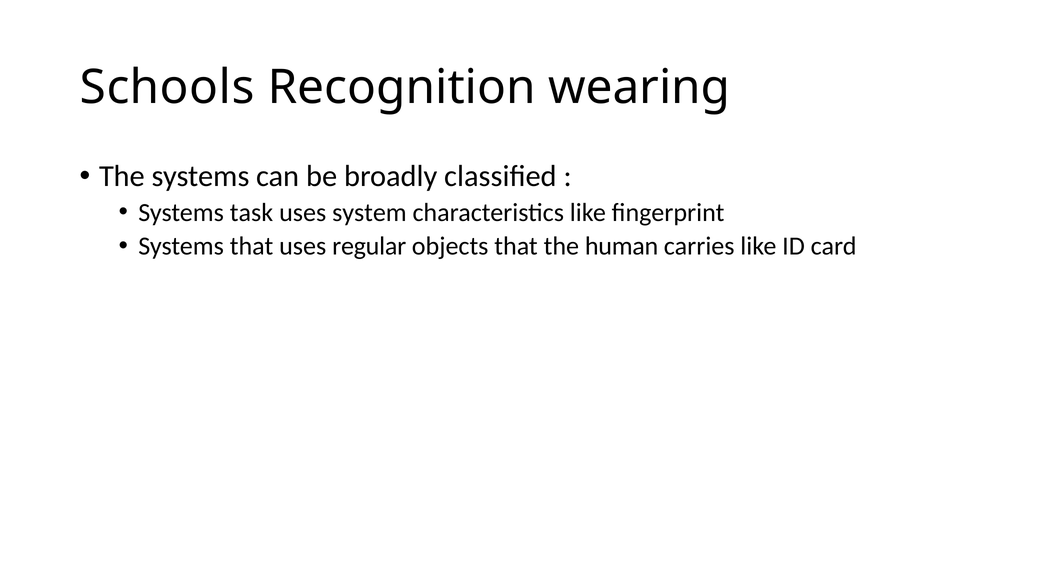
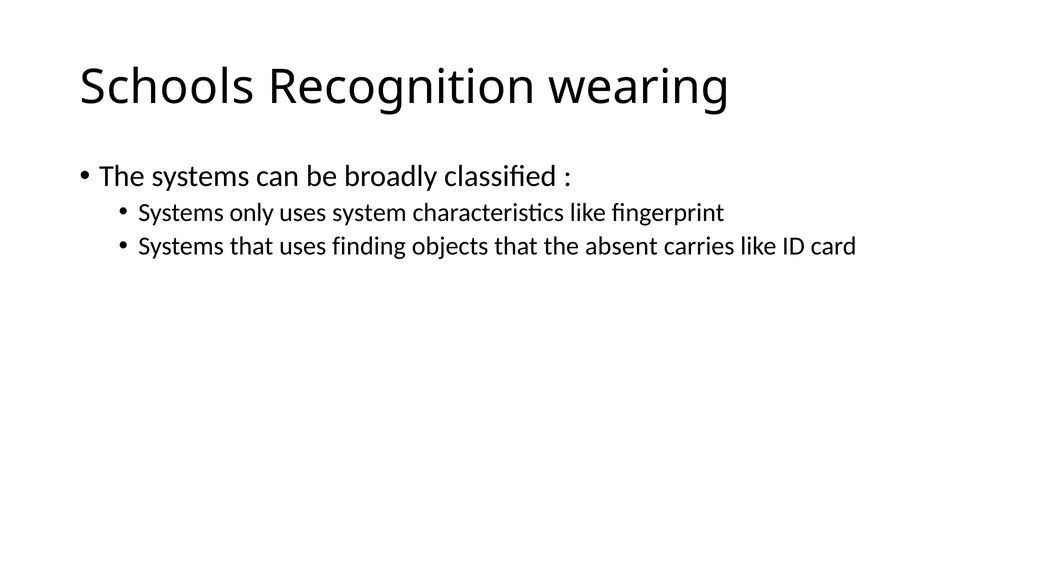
task: task -> only (252, 213)
regular: regular -> finding (369, 246)
human: human -> absent (621, 246)
